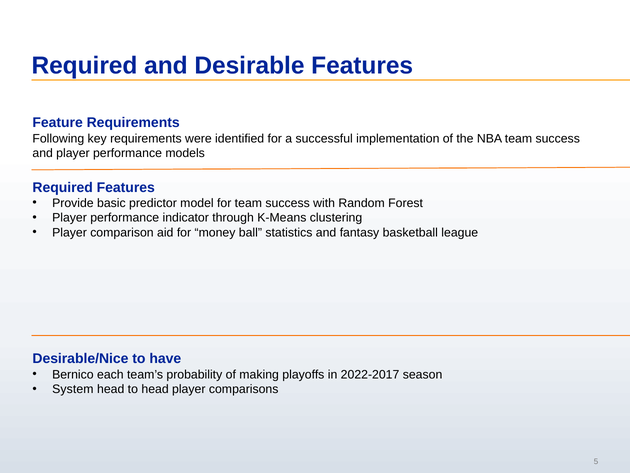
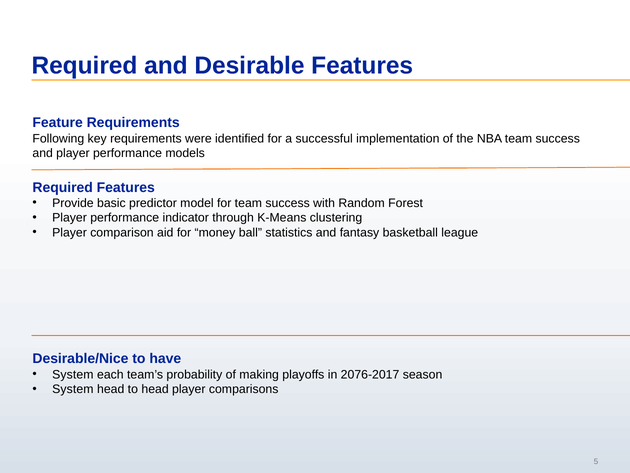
Bernico: Bernico -> System (73, 374)
2022-2017: 2022-2017 -> 2076-2017 (370, 374)
